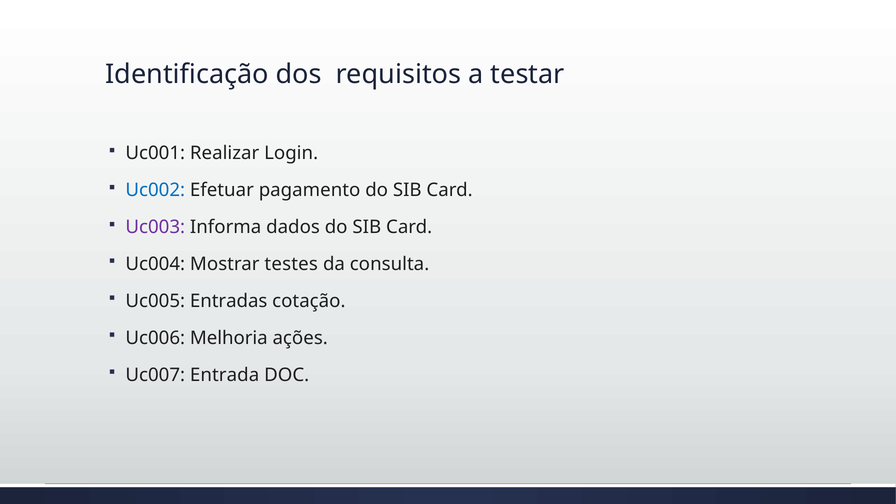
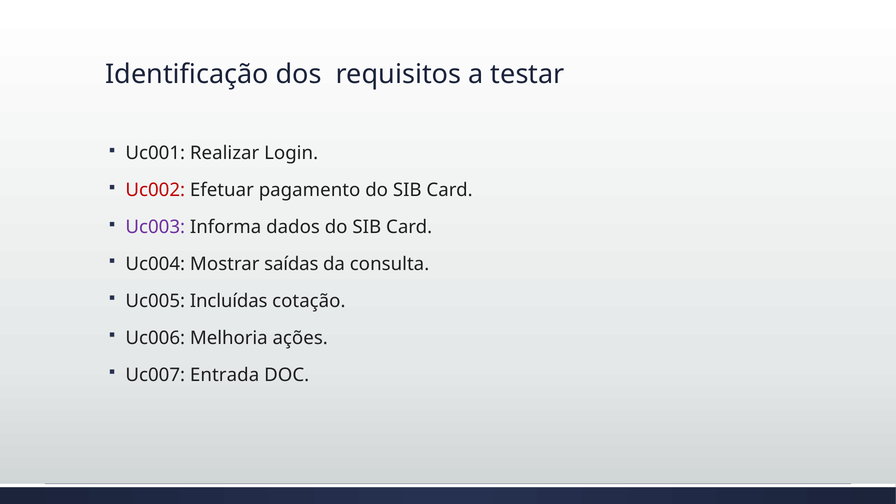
Uc002 colour: blue -> red (155, 190)
testes: testes -> saídas (291, 264)
Entradas: Entradas -> Incluídas (229, 301)
